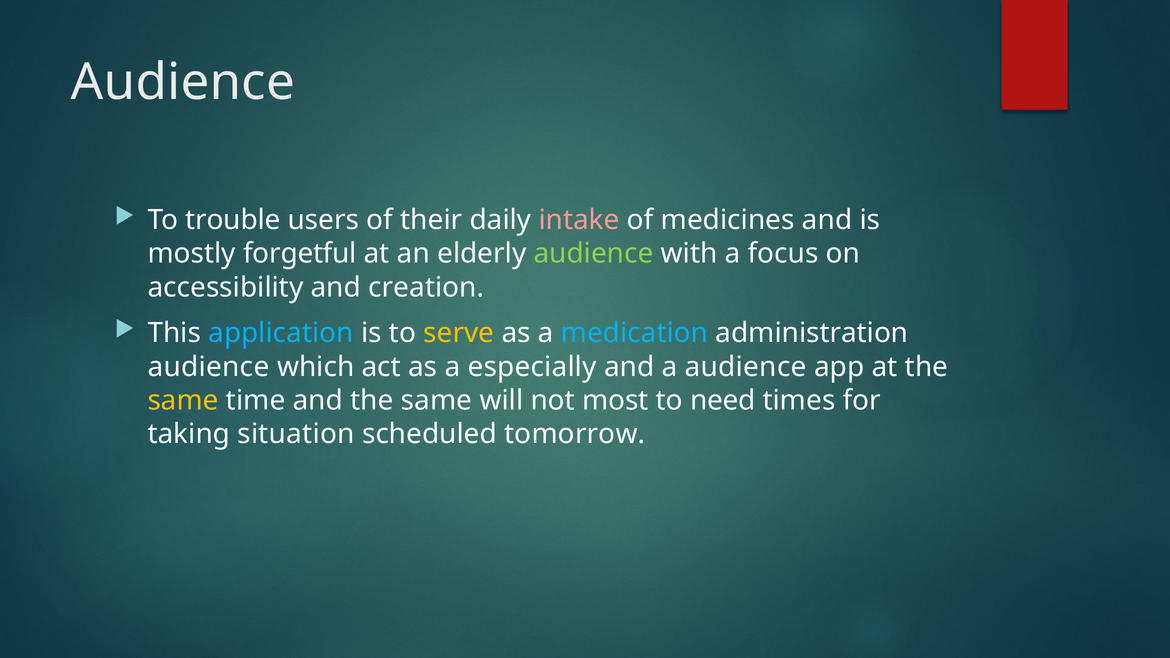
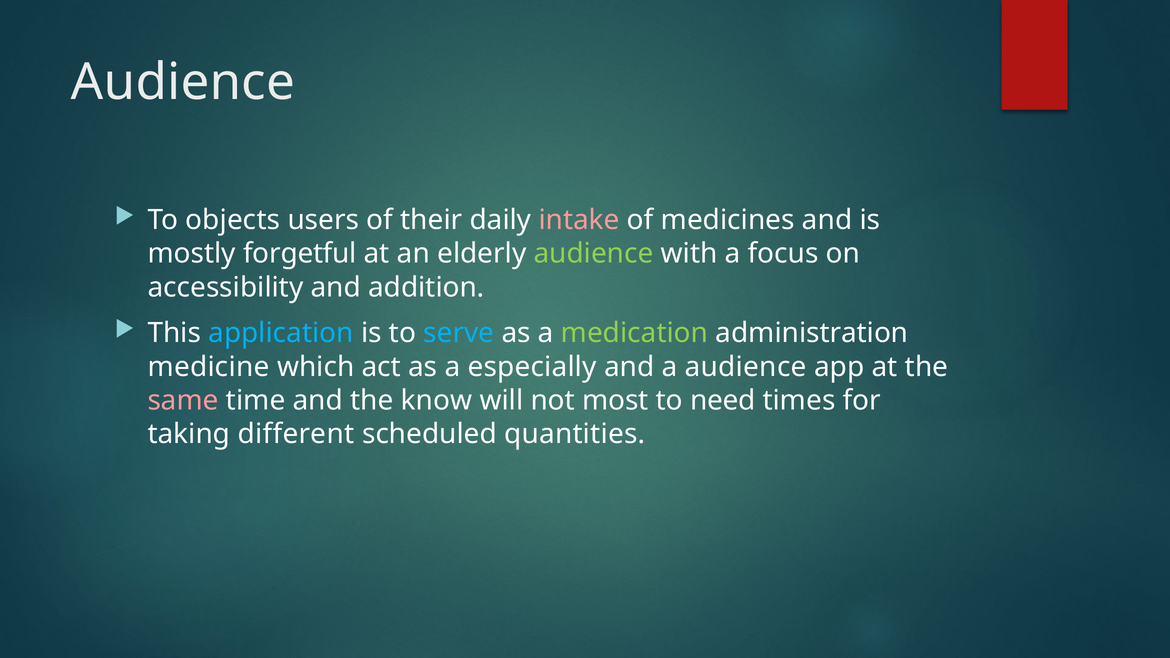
trouble: trouble -> objects (233, 220)
creation: creation -> addition (426, 287)
serve colour: yellow -> light blue (459, 333)
medication colour: light blue -> light green (635, 333)
audience: audience -> medicine (209, 367)
same colour: yellow -> pink (183, 400)
and the same: same -> know (436, 400)
situation: situation -> different (296, 434)
tomorrow: tomorrow -> quantities (575, 434)
